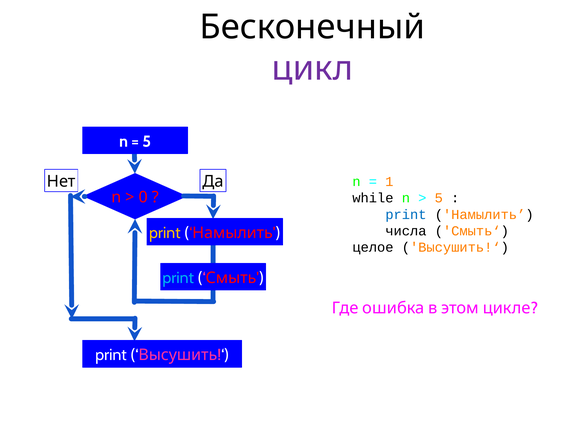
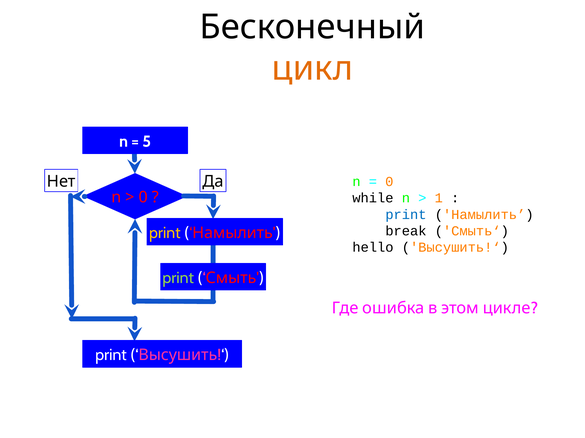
цикл colour: purple -> orange (312, 69)
1: 1 -> 0 (389, 182)
5: 5 -> 1 (439, 198)
числа: числа -> break (406, 231)
целое: целое -> hello (373, 248)
print colour: light blue -> light green (178, 278)
